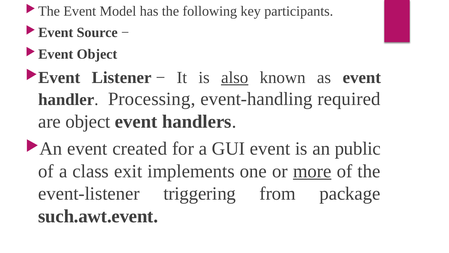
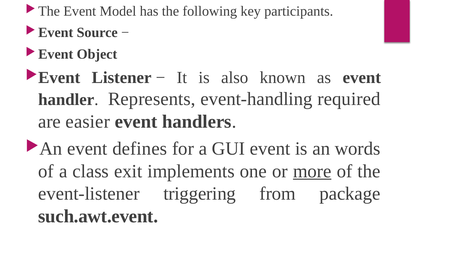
also underline: present -> none (235, 77)
Processing: Processing -> Represents (152, 99)
are object: object -> easier (88, 121)
created: created -> defines (140, 148)
public: public -> words (358, 148)
